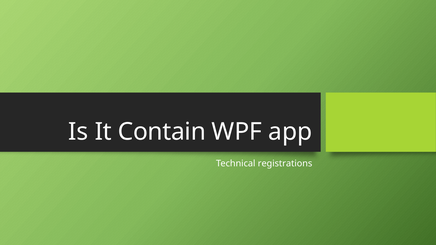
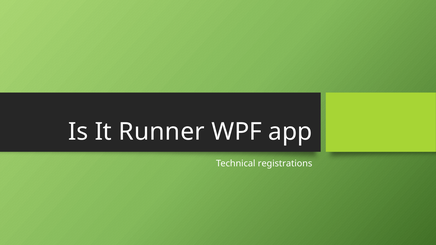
Contain: Contain -> Runner (162, 132)
